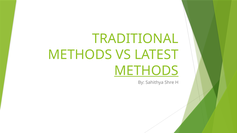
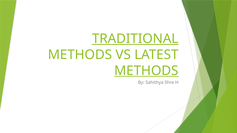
TRADITIONAL underline: none -> present (135, 39)
